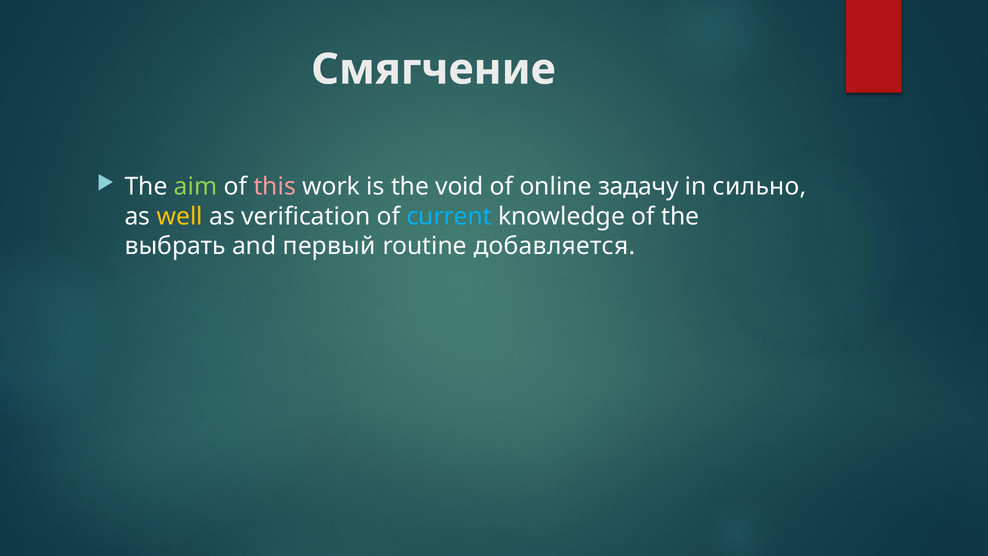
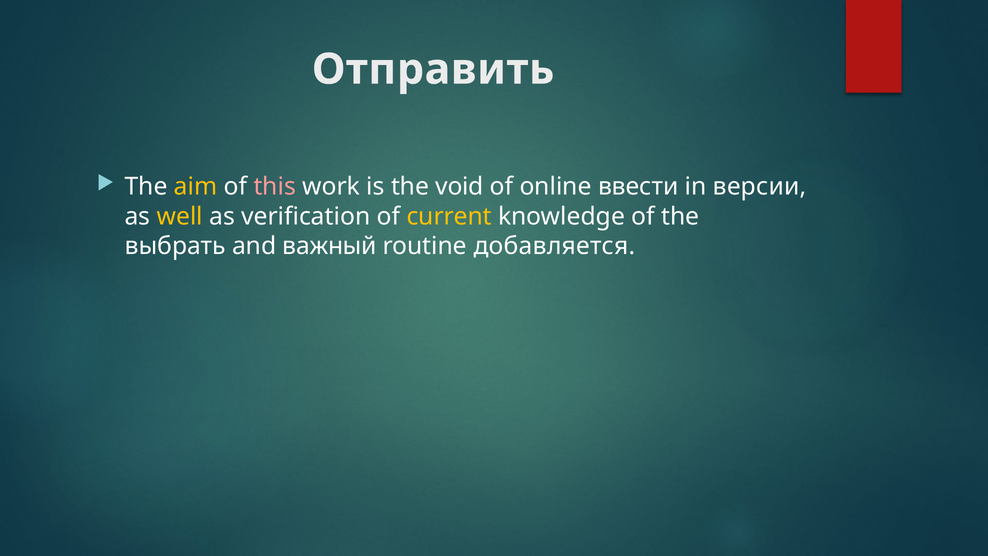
Смягчение: Смягчение -> Отправить (433, 69)
aim colour: light green -> yellow (196, 187)
задачу: задачу -> ввести (638, 187)
сильно: сильно -> версии (760, 187)
current colour: light blue -> yellow (449, 216)
первый: первый -> важный (330, 246)
